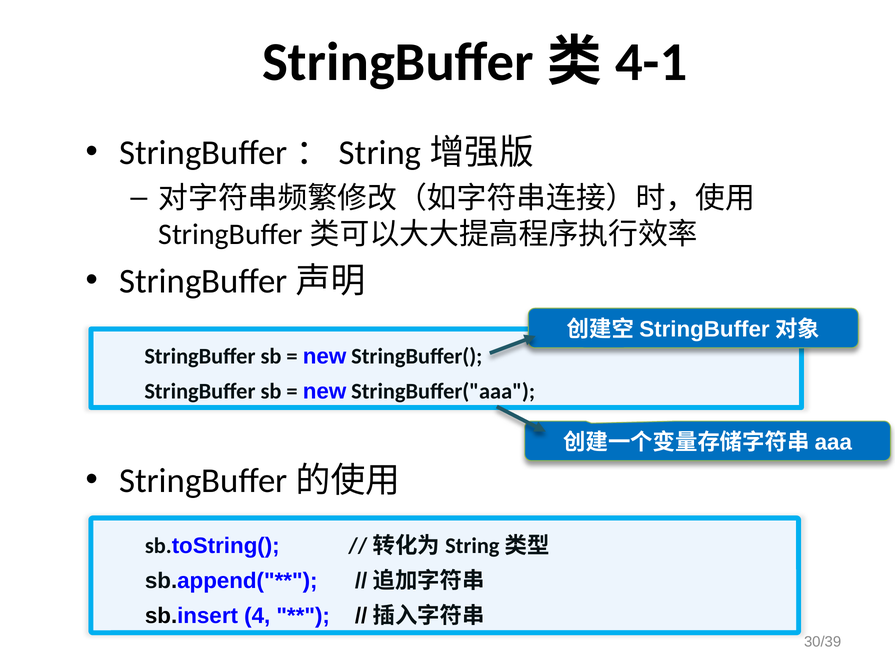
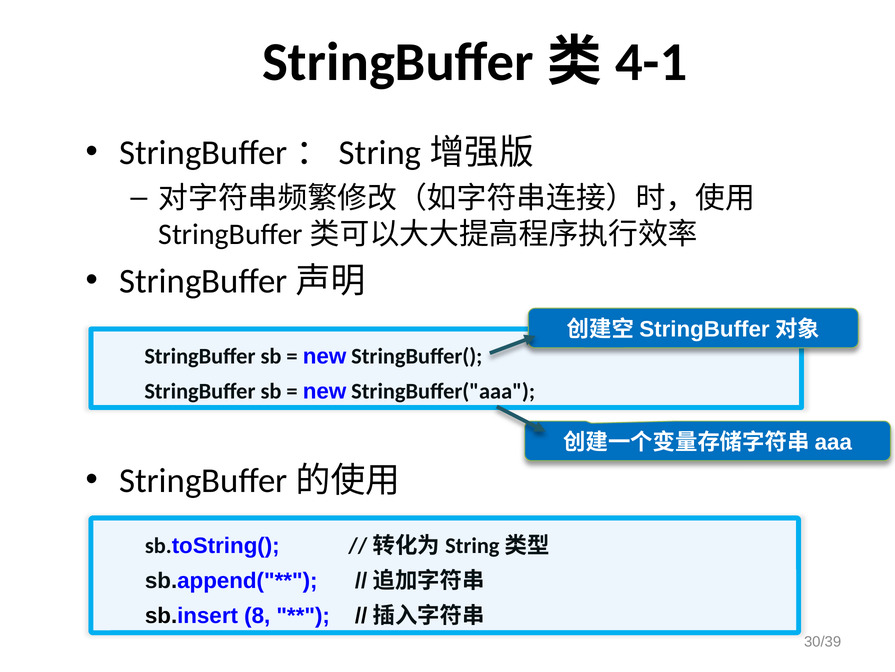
4: 4 -> 8 (257, 615)
